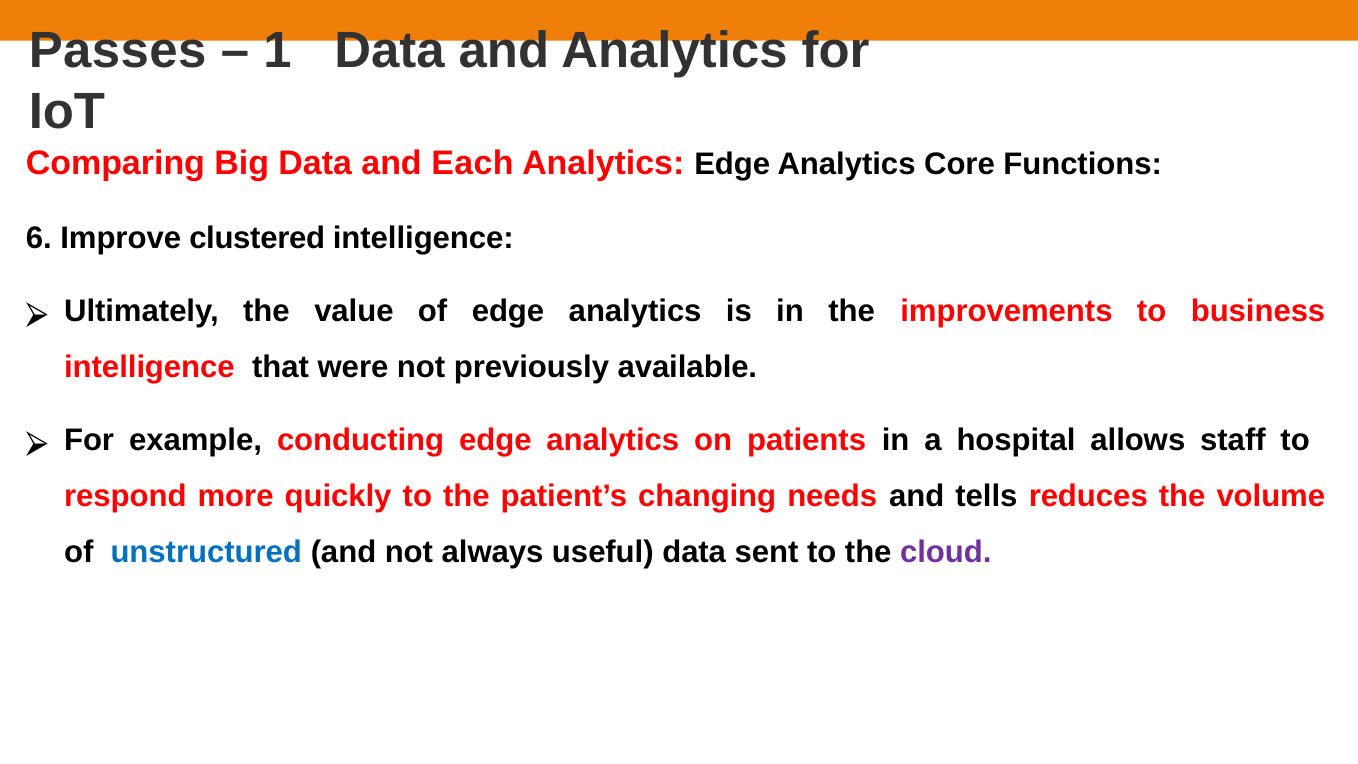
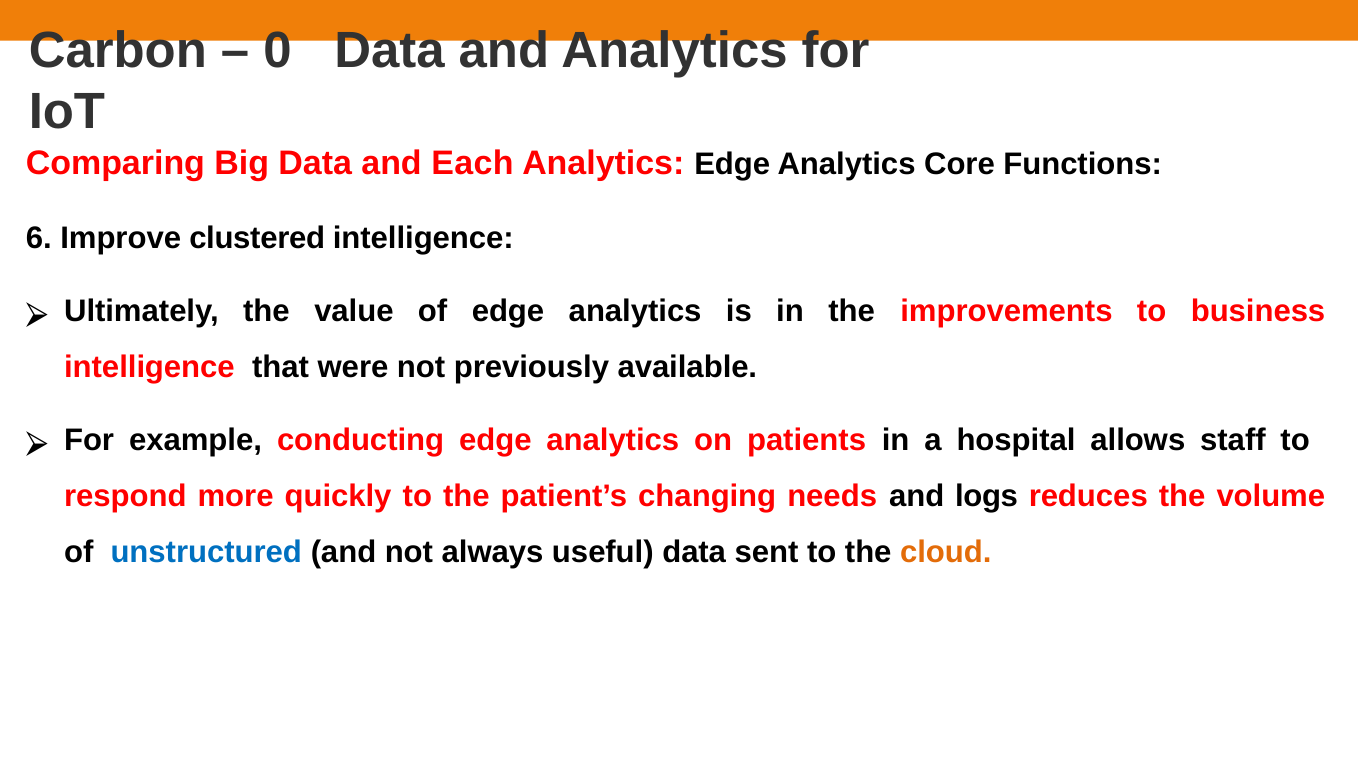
Passes: Passes -> Carbon (118, 51)
1: 1 -> 0 (278, 51)
tells: tells -> logs (987, 496)
cloud colour: purple -> orange (946, 552)
